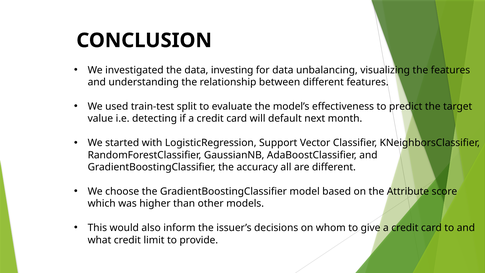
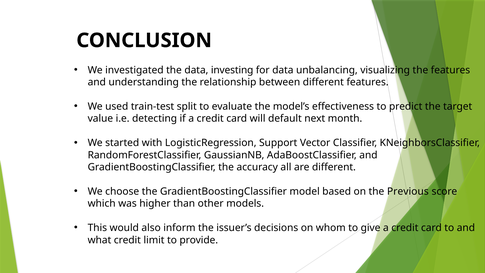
Attribute: Attribute -> Previous (408, 191)
